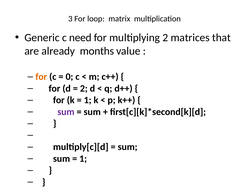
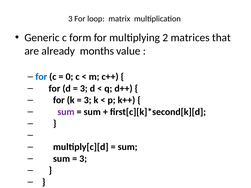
need: need -> form (80, 38)
for colour: orange -> blue (41, 77)
2: 2 -> 3 (84, 89)
1: 1 -> 3 (88, 100)
1: 1 -> 3 (83, 159)
